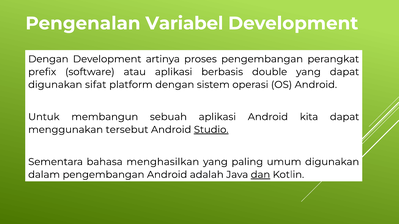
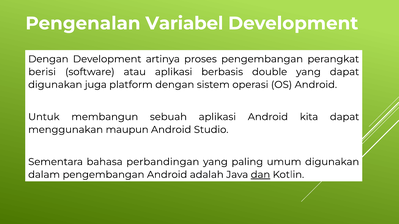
prefix: prefix -> berisi (42, 72)
sifat: sifat -> juga (96, 85)
tersebut: tersebut -> maupun (127, 130)
Studio underline: present -> none (211, 130)
menghasilkan: menghasilkan -> perbandingan (163, 162)
